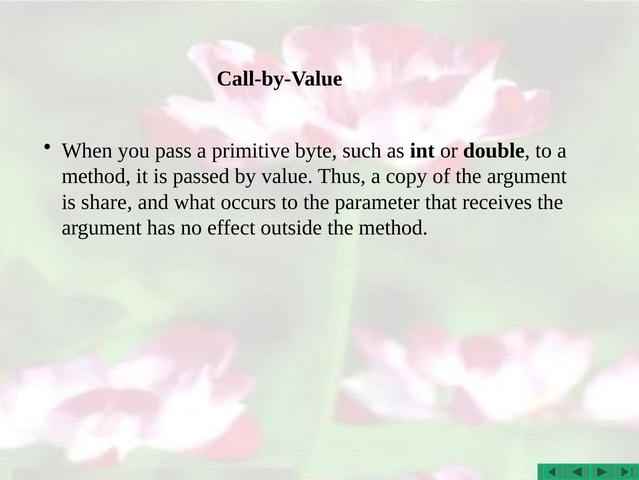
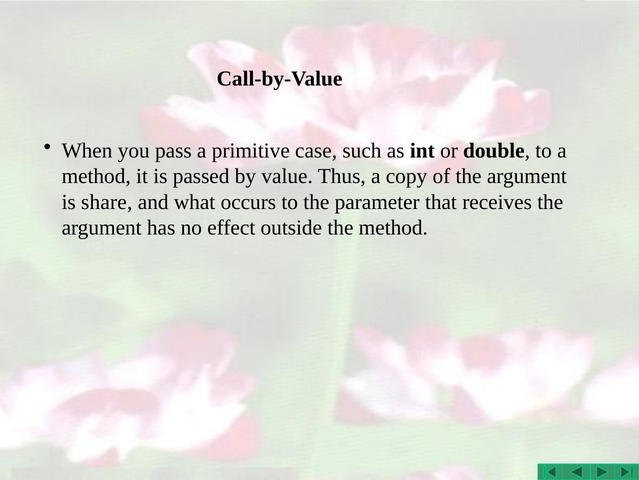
byte: byte -> case (316, 151)
